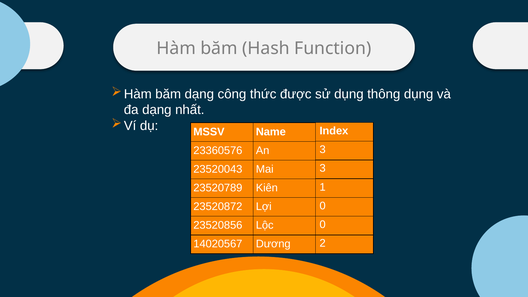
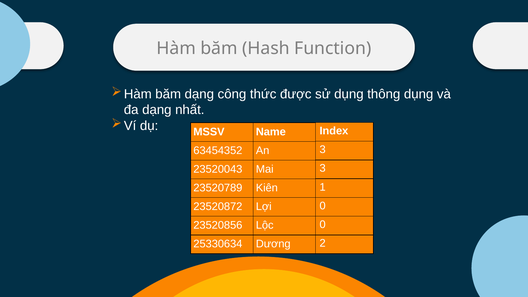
23360576: 23360576 -> 63454352 (218, 150)
14020567: 14020567 -> 25330634 (218, 244)
